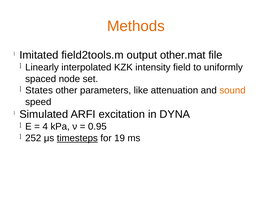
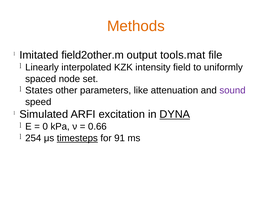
field2tools.m: field2tools.m -> field2other.m (93, 55)
other.mat: other.mat -> tools.mat (183, 55)
sound colour: orange -> purple (232, 90)
DYNA underline: none -> present (175, 114)
4: 4 -> 0 (45, 127)
0.95: 0.95 -> 0.66 (97, 127)
252: 252 -> 254 (33, 138)
19: 19 -> 91 (120, 138)
